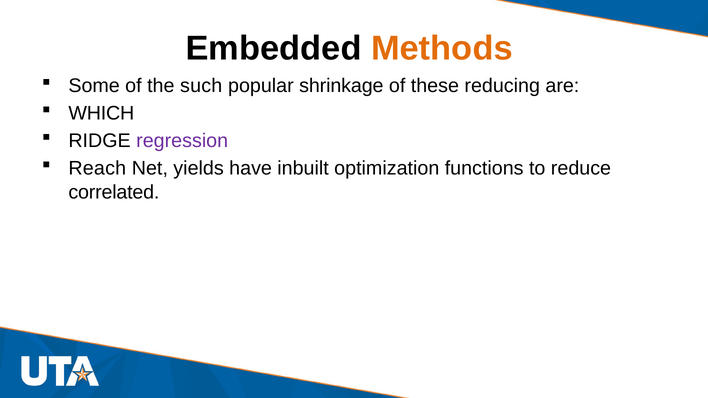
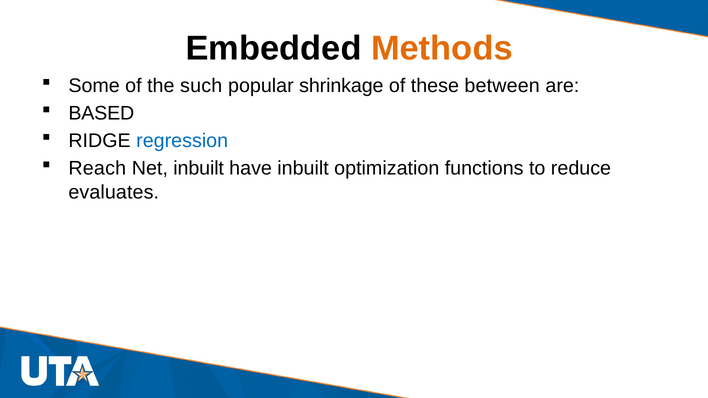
reducing: reducing -> between (502, 86)
WHICH: WHICH -> BASED (101, 113)
regression colour: purple -> blue (182, 141)
Net yields: yields -> inbuilt (199, 169)
correlated: correlated -> evaluates (114, 192)
